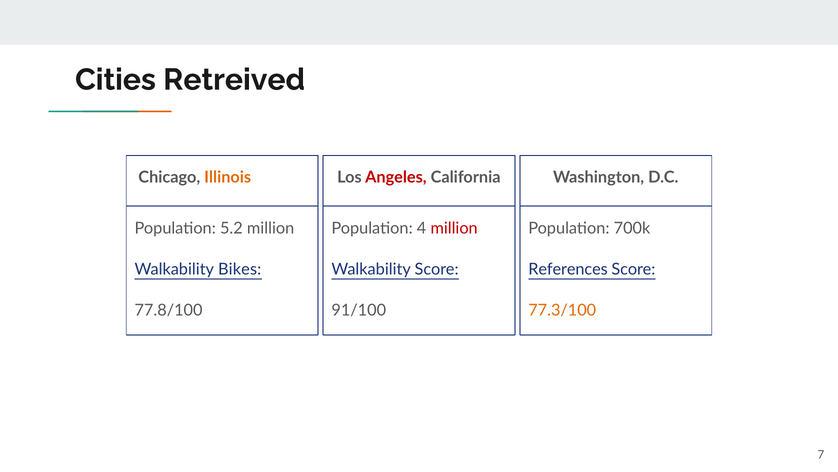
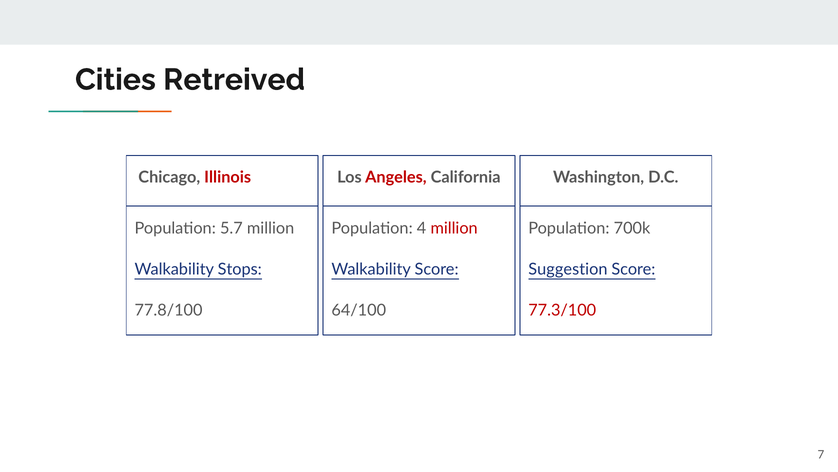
Illinois colour: orange -> red (228, 177)
5.2: 5.2 -> 5.7 (231, 228)
References: References -> Suggestion (568, 269)
Bikes: Bikes -> Stops (240, 269)
91/100: 91/100 -> 64/100 (359, 310)
77.3/100 colour: orange -> red (562, 310)
